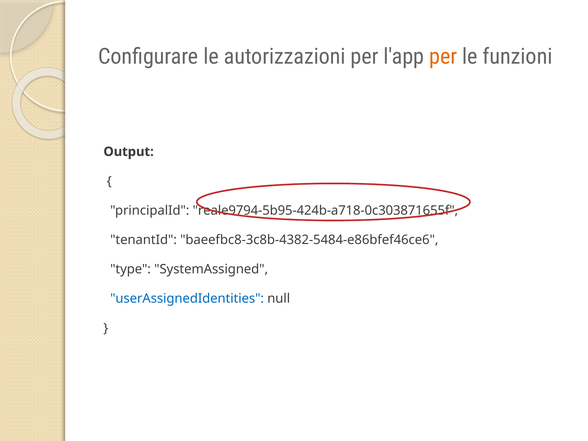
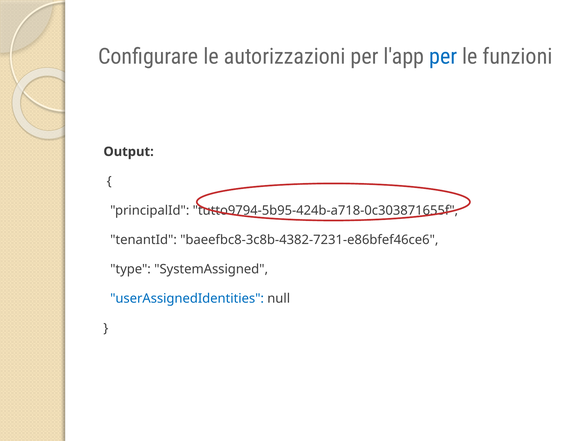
per colour: orange -> blue (443, 57)
reale9794-5b95-424b-a718-0c303871655f: reale9794-5b95-424b-a718-0c303871655f -> tutto9794-5b95-424b-a718-0c303871655f (325, 210)
baeefbc8-3c8b-4382-5484-e86bfef46ce6: baeefbc8-3c8b-4382-5484-e86bfef46ce6 -> baeefbc8-3c8b-4382-7231-e86bfef46ce6 (309, 240)
